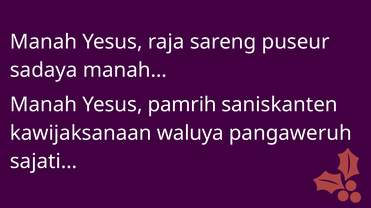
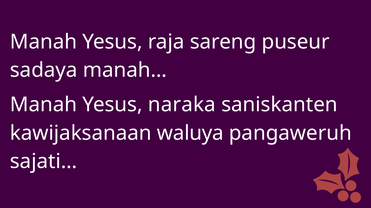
pamrih: pamrih -> naraka (182, 105)
